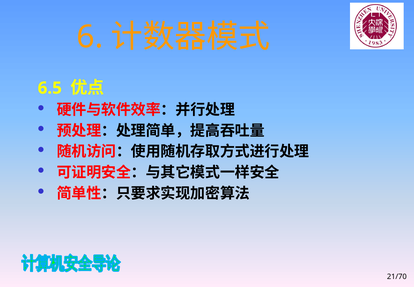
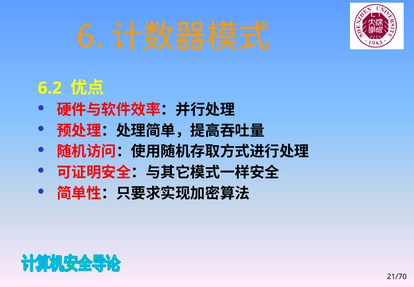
6.5: 6.5 -> 6.2 (50, 88)
